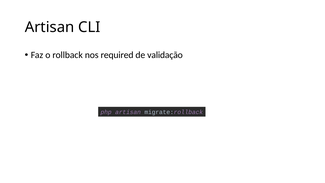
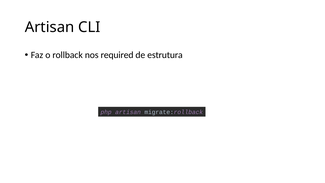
validação: validação -> estrutura (165, 55)
